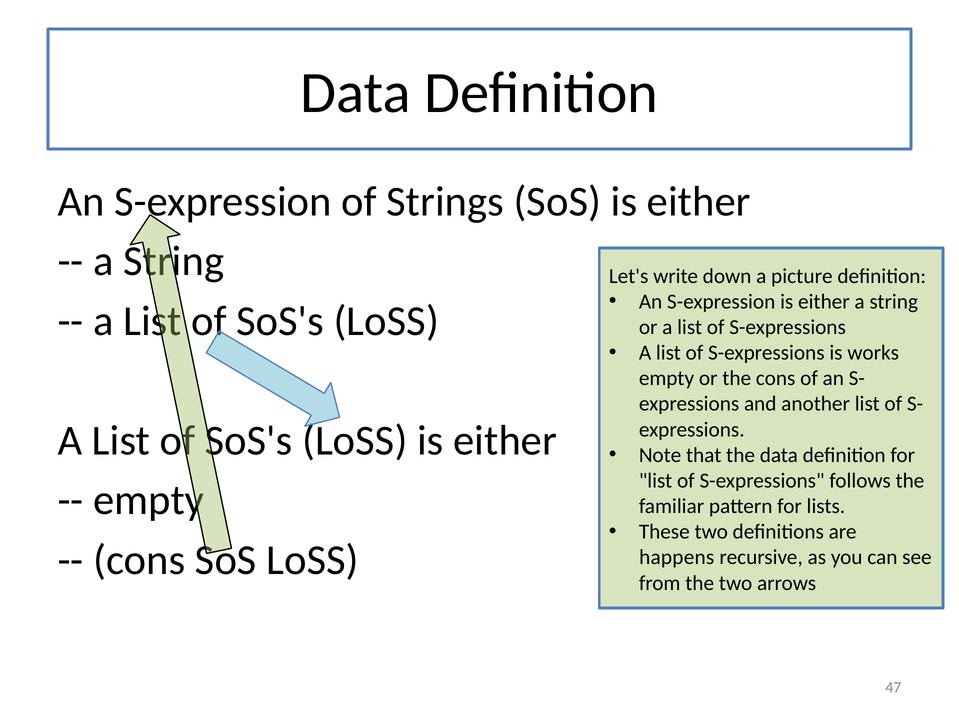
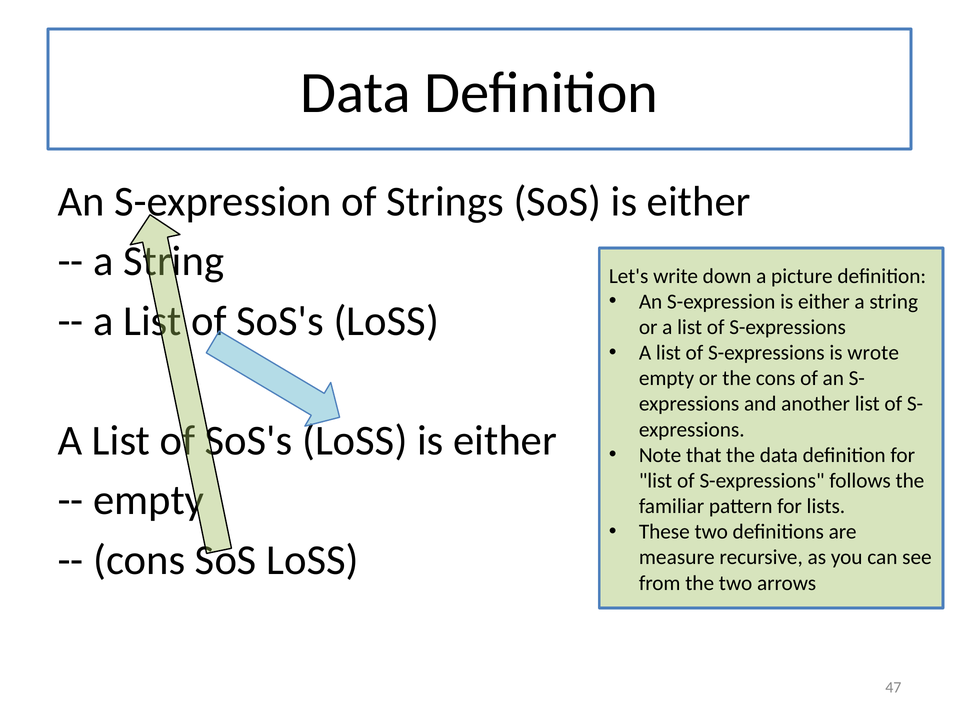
works: works -> wrote (873, 352)
happens: happens -> measure (677, 557)
